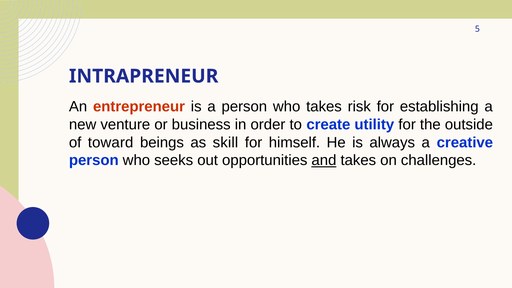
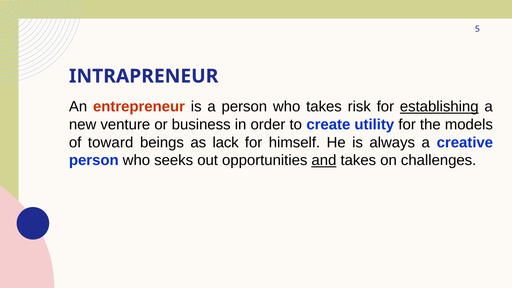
establishing underline: none -> present (439, 107)
outside: outside -> models (469, 125)
skill: skill -> lack (226, 142)
